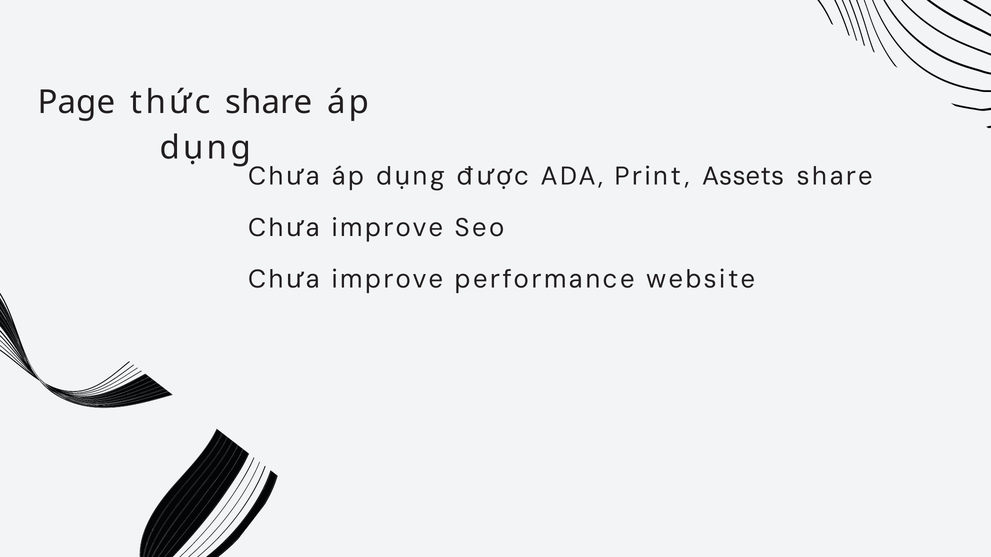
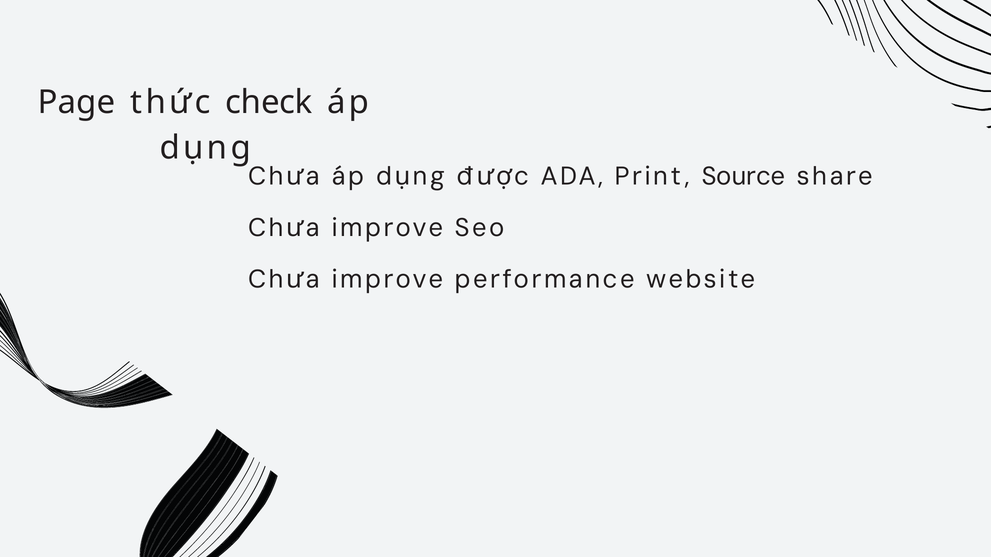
thức share: share -> check (269, 102)
Assets: Assets -> Source (743, 176)
